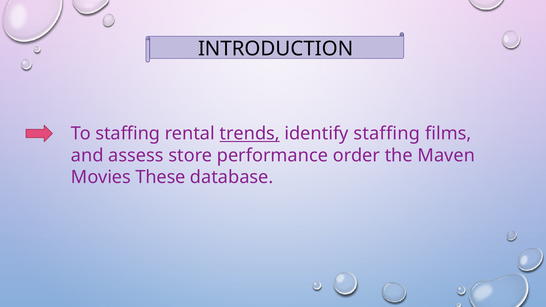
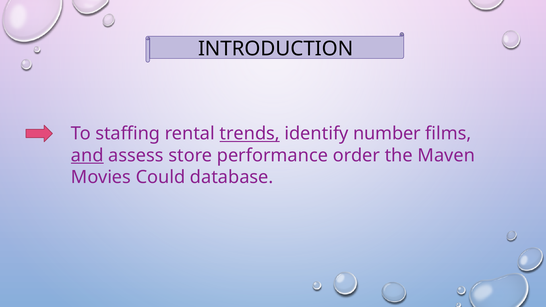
identify staffing: staffing -> number (387, 134)
and underline: none -> present (87, 155)
These: These -> Could (160, 177)
